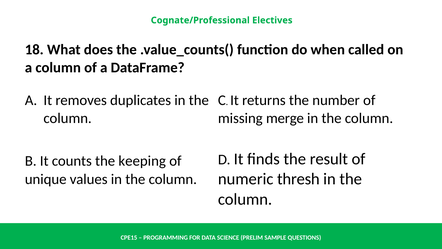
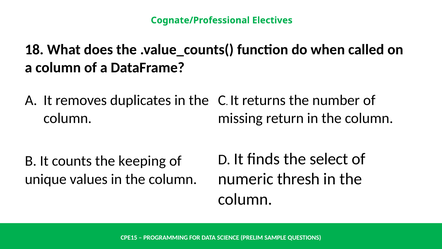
merge: merge -> return (285, 118)
result: result -> select (329, 159)
